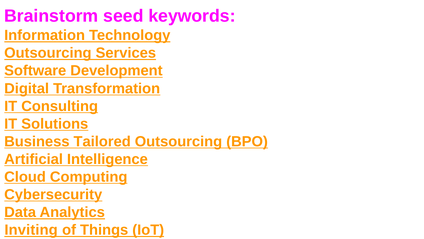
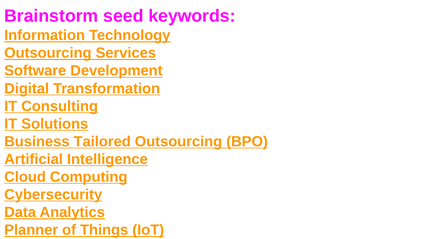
Inviting: Inviting -> Planner (31, 230)
